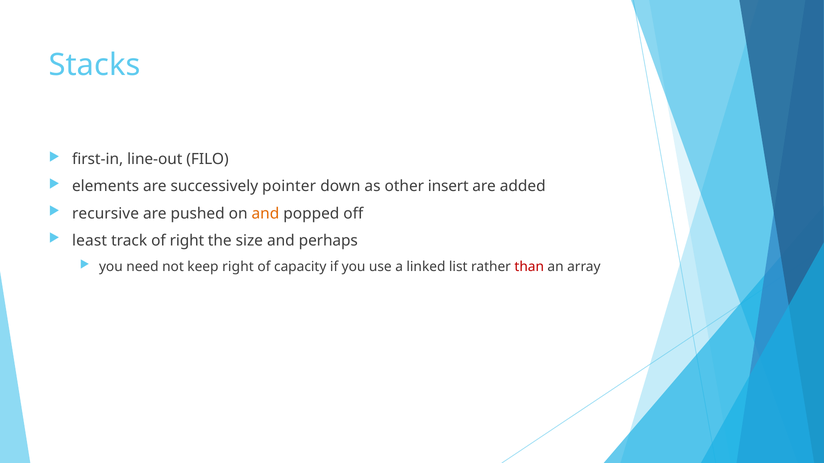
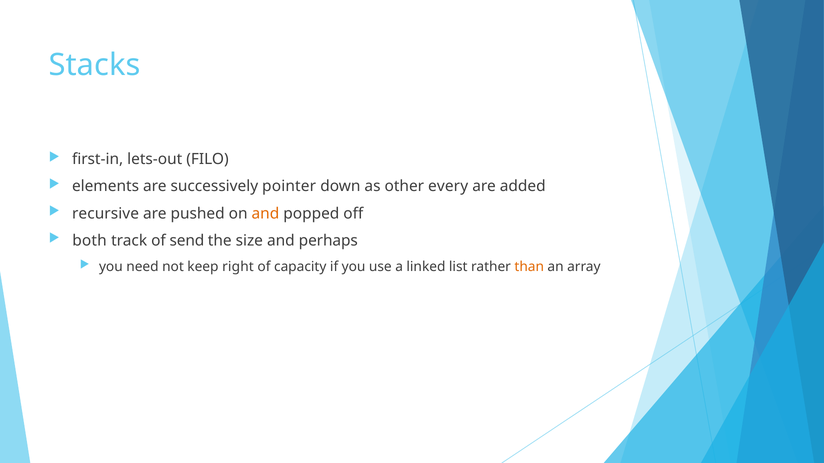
line-out: line-out -> lets-out (155, 159)
insert: insert -> every (448, 187)
least: least -> both (90, 241)
of right: right -> send (187, 241)
than colour: red -> orange (529, 267)
